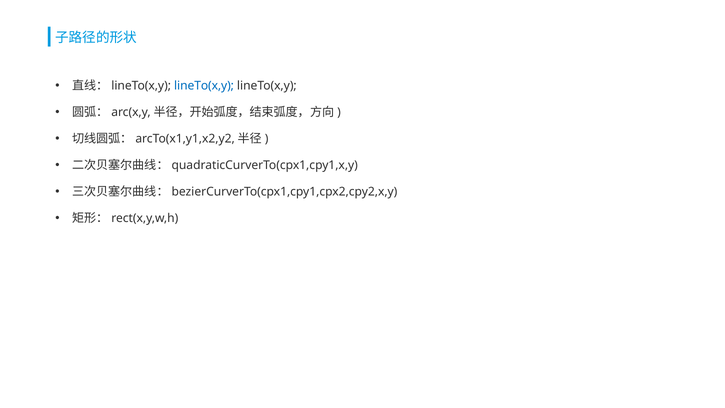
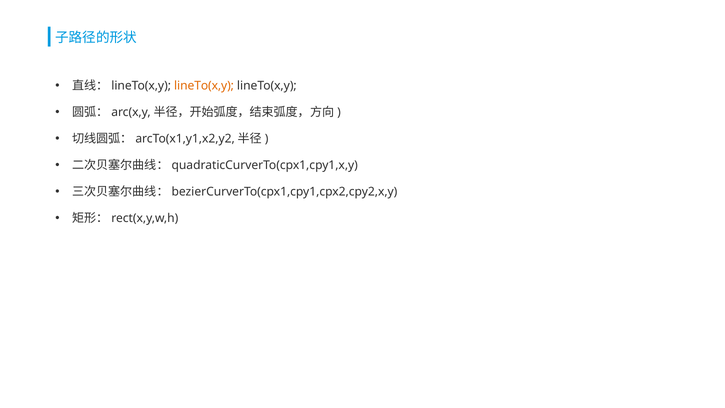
lineTo(x,y colour: blue -> orange (204, 86)
